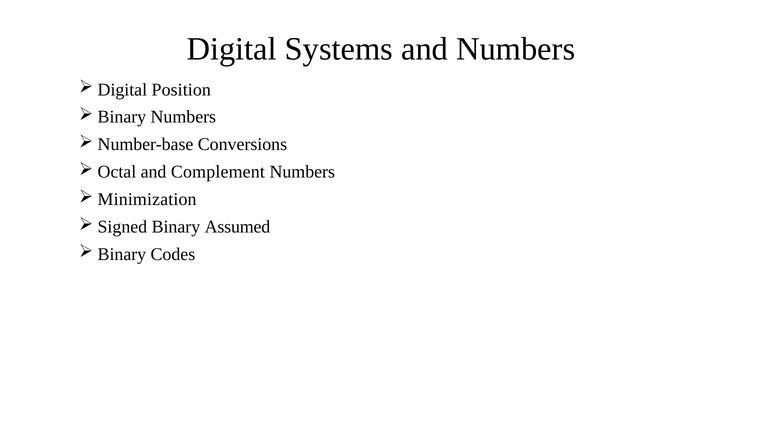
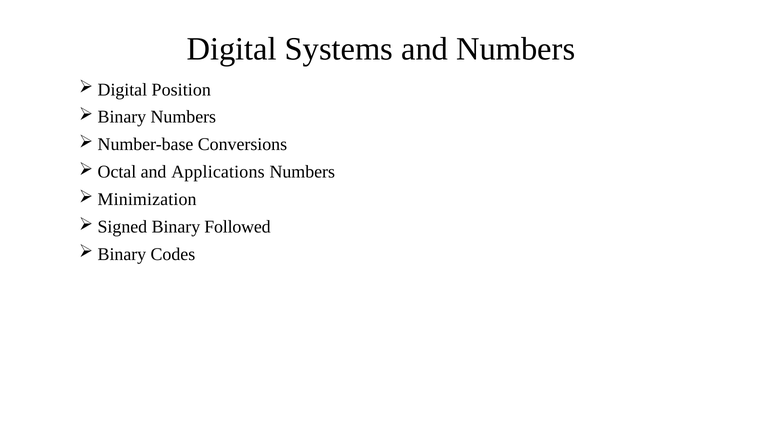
Complement: Complement -> Applications (218, 172)
Assumed: Assumed -> Followed (237, 227)
